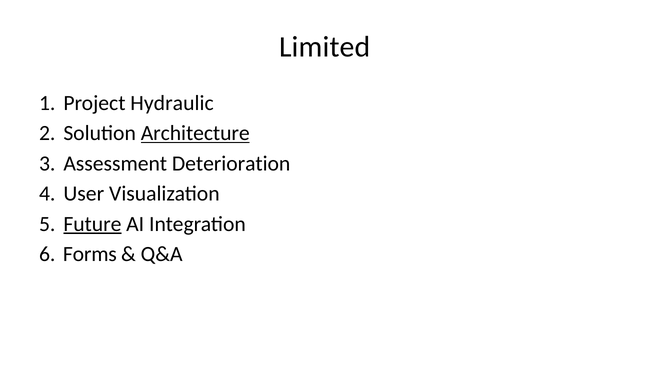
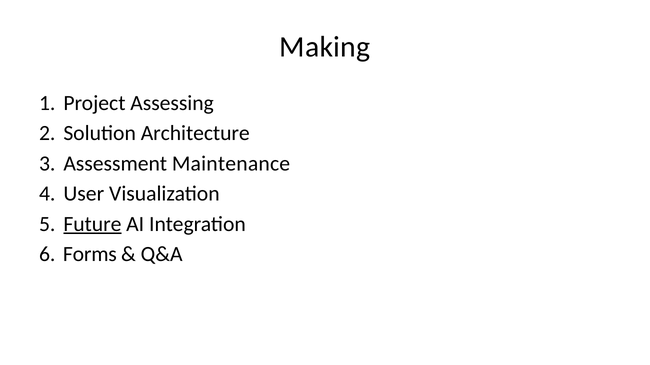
Limited: Limited -> Making (325, 47)
Hydraulic: Hydraulic -> Assessing (172, 103)
Architecture underline: present -> none (195, 133)
Deterioration: Deterioration -> Maintenance (231, 164)
